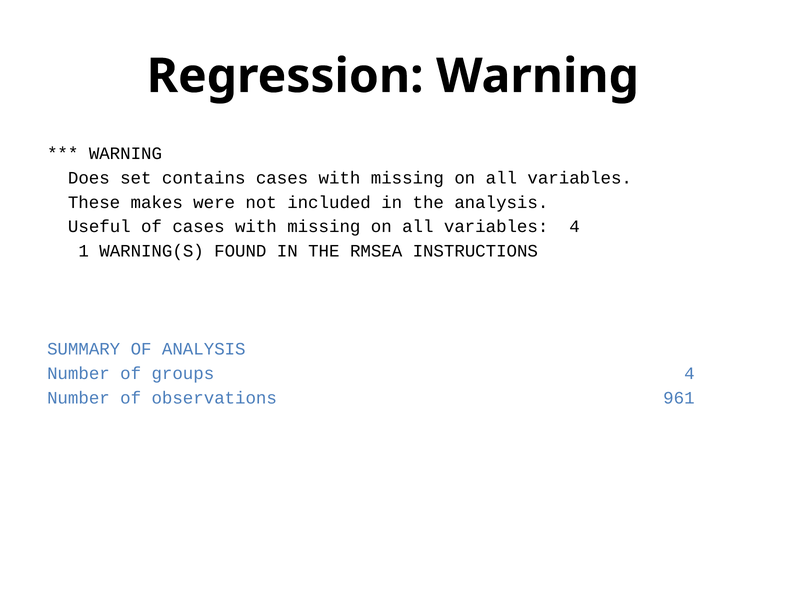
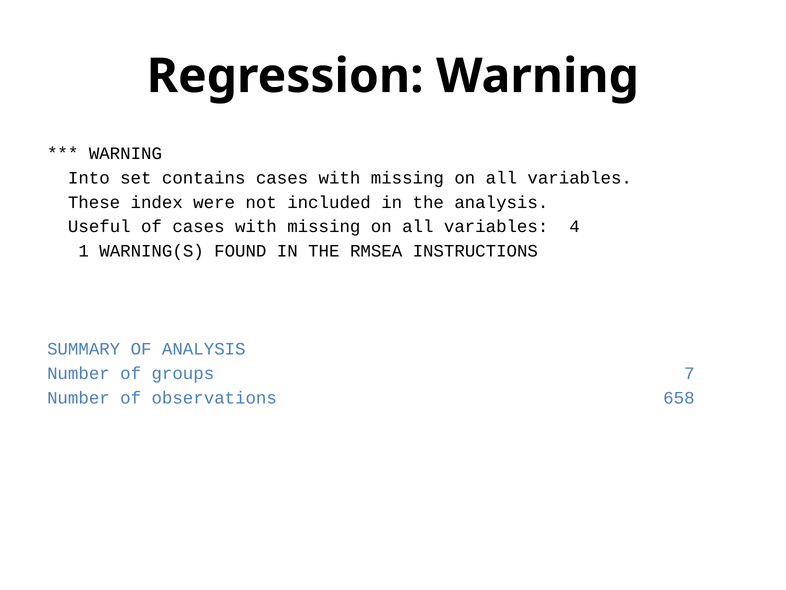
Does: Does -> Into (89, 178)
makes: makes -> index (157, 202)
groups 4: 4 -> 7 (689, 373)
961: 961 -> 658 (679, 398)
